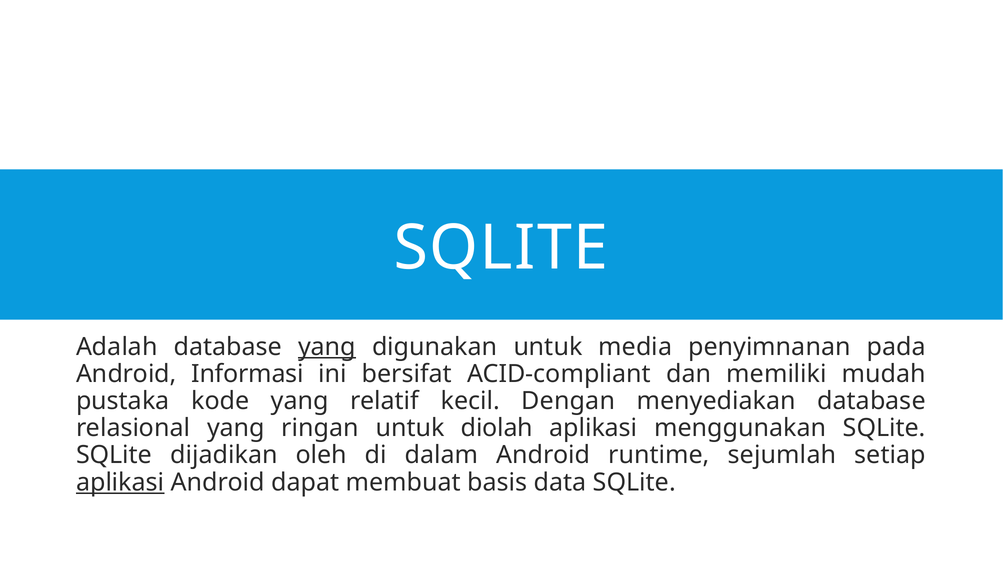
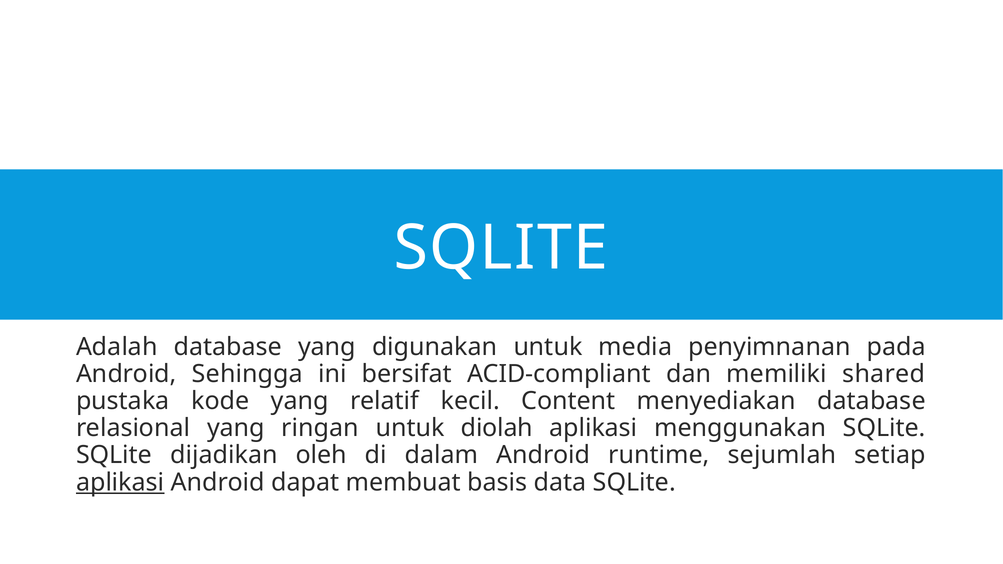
yang underline: present -> none (327, 347)
Informasi: Informasi -> Sehingga (247, 374)
mudah: mudah -> shared (884, 374)
Dengan: Dengan -> Content (568, 401)
